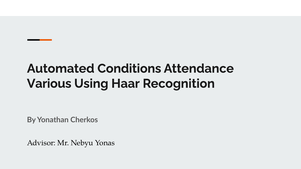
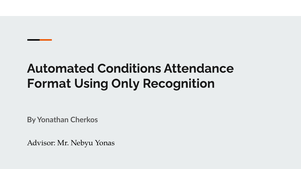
Various: Various -> Format (49, 84)
Haar: Haar -> Only (125, 84)
